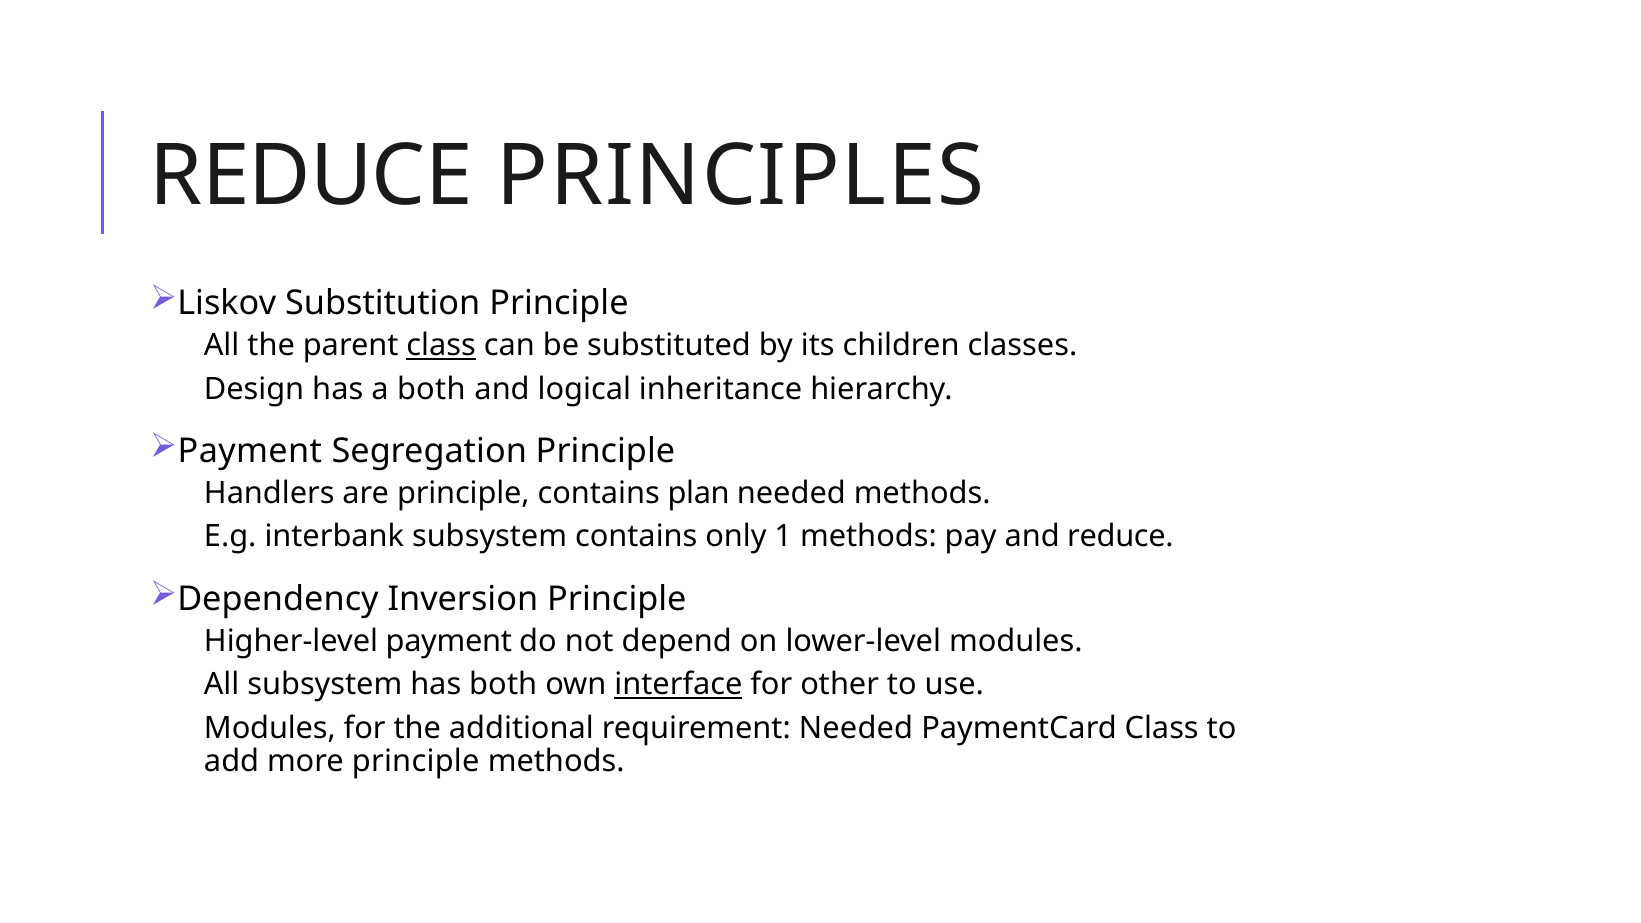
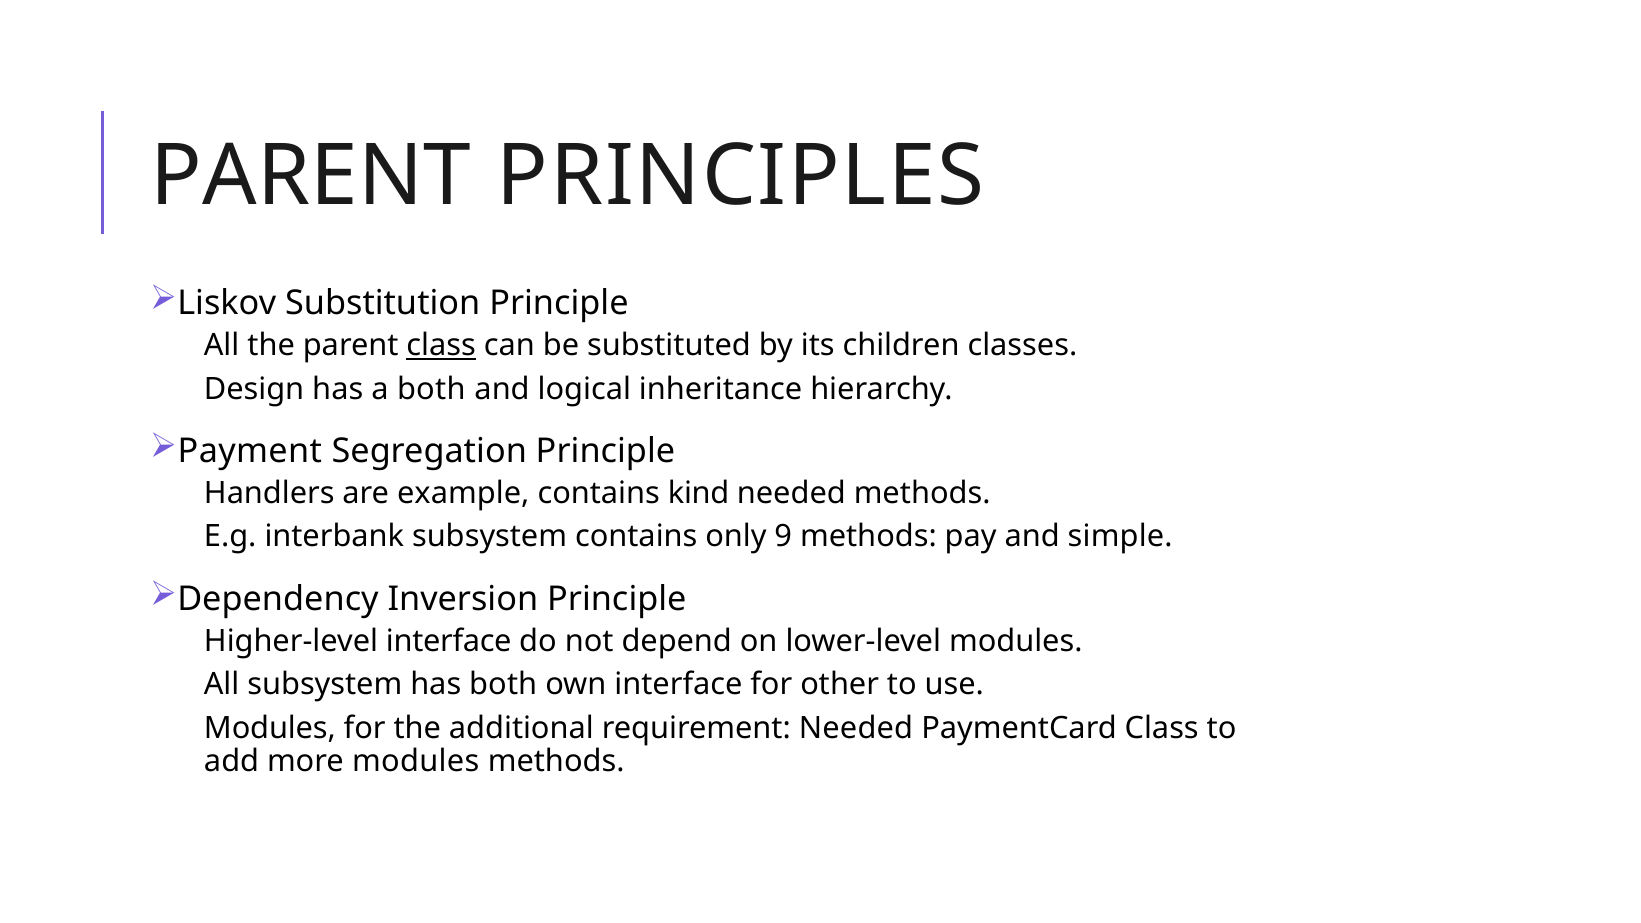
REDUCE: REDUCE -> PARENT (311, 176)
are principle: principle -> example (463, 493)
plan: plan -> kind (699, 493)
1: 1 -> 9 (783, 537)
and reduce: reduce -> simple (1120, 537)
Higher-level payment: payment -> interface (449, 641)
interface underline: present -> none (678, 685)
more principle: principle -> modules (416, 762)
